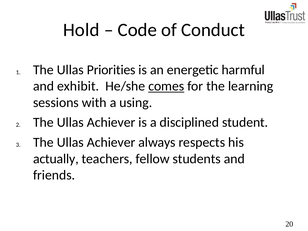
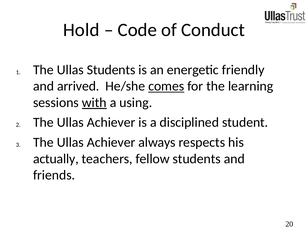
Ullas Priorities: Priorities -> Students (111, 70)
harmful: harmful -> friendly (243, 70)
exhibit: exhibit -> arrived (78, 86)
with underline: none -> present (94, 103)
